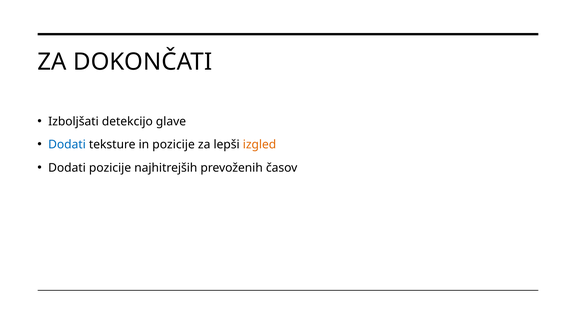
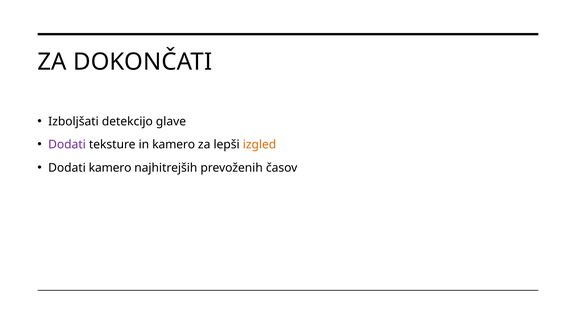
Dodati colour: blue -> purple (67, 145)
in pozicije: pozicije -> kamero (174, 145)
Dodati pozicije: pozicije -> kamero (110, 168)
